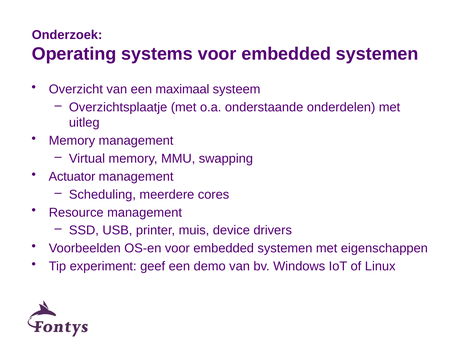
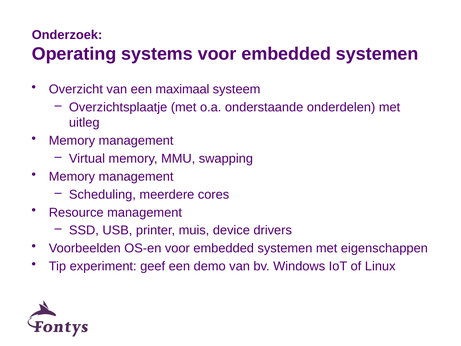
Actuator: Actuator -> Memory (72, 176)
